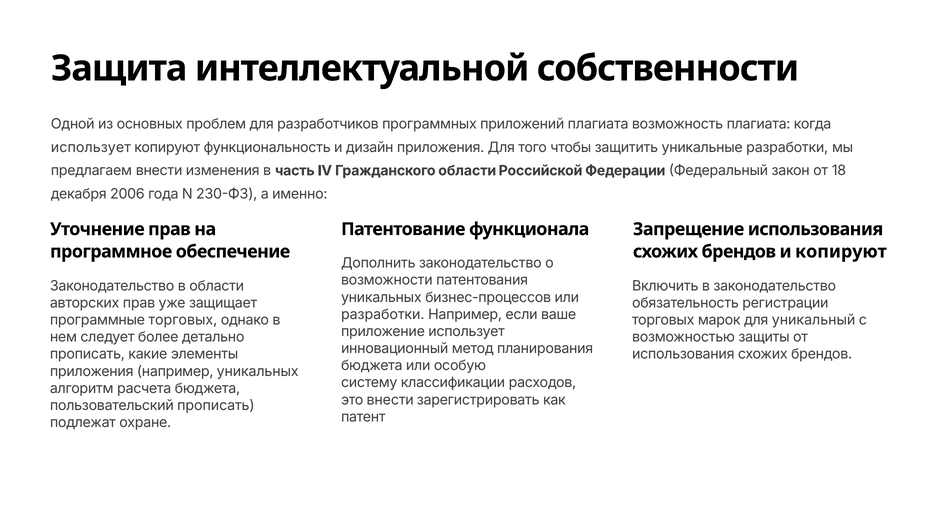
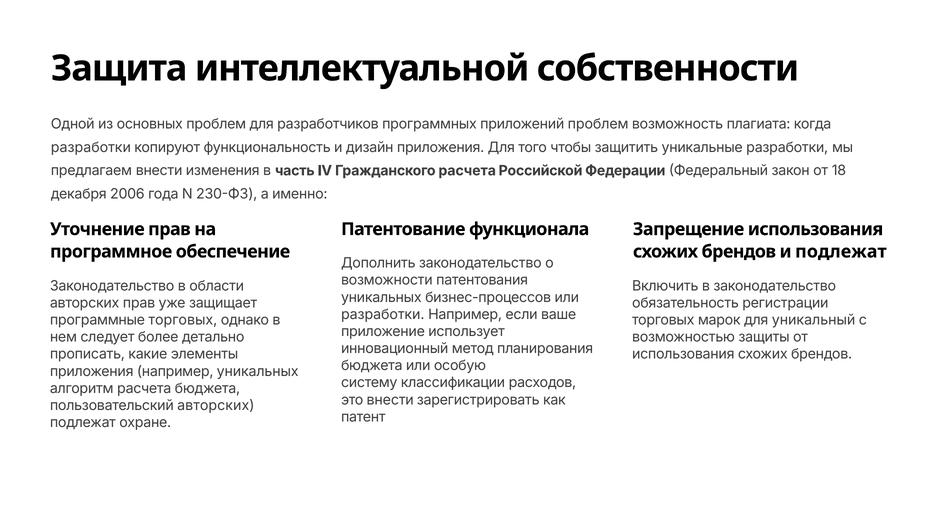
приложений плагиата: плагиата -> проблем (598, 124)
использует: использует -> разработки (91, 147)
Гражданского области: области -> расчета (467, 171)
и копируют: копируют -> подлежат (841, 251)
пользовательский прописать: прописать -> авторских (216, 405)
